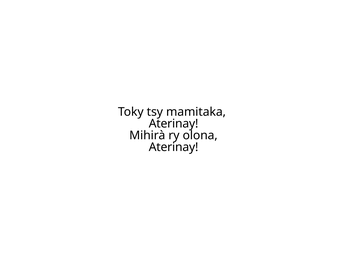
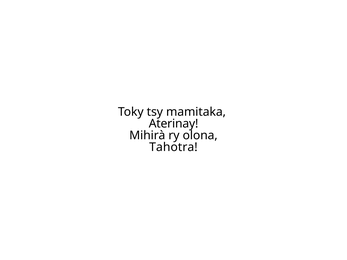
Aterinay: Aterinay -> Tahotra (173, 147)
